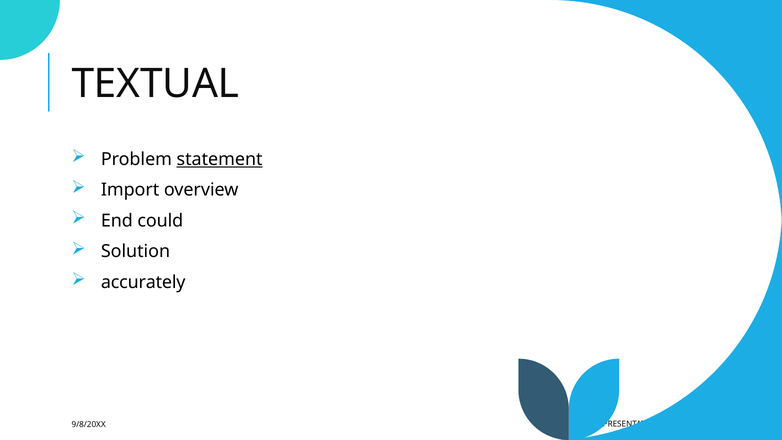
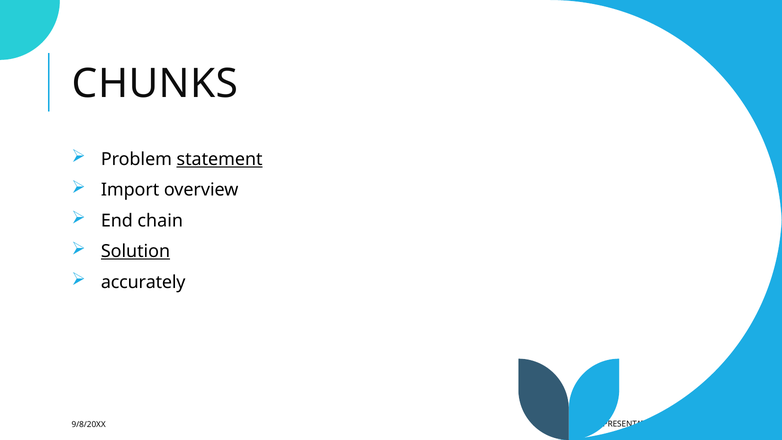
TEXTUAL: TEXTUAL -> CHUNKS (155, 84)
could: could -> chain (160, 221)
Solution underline: none -> present (135, 251)
